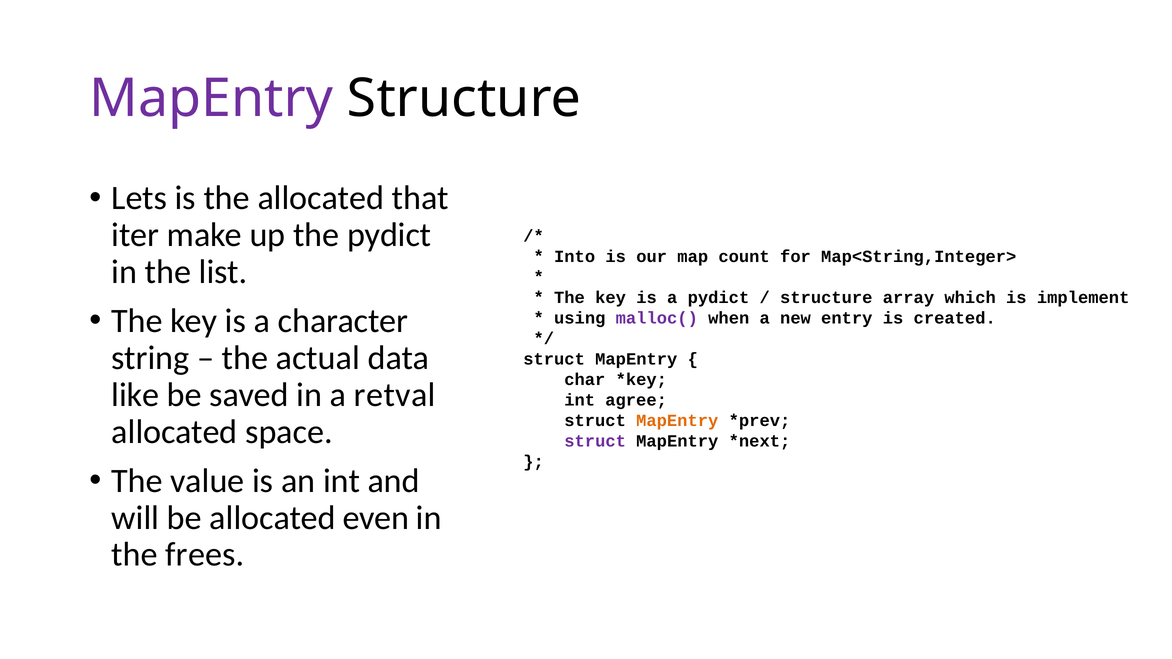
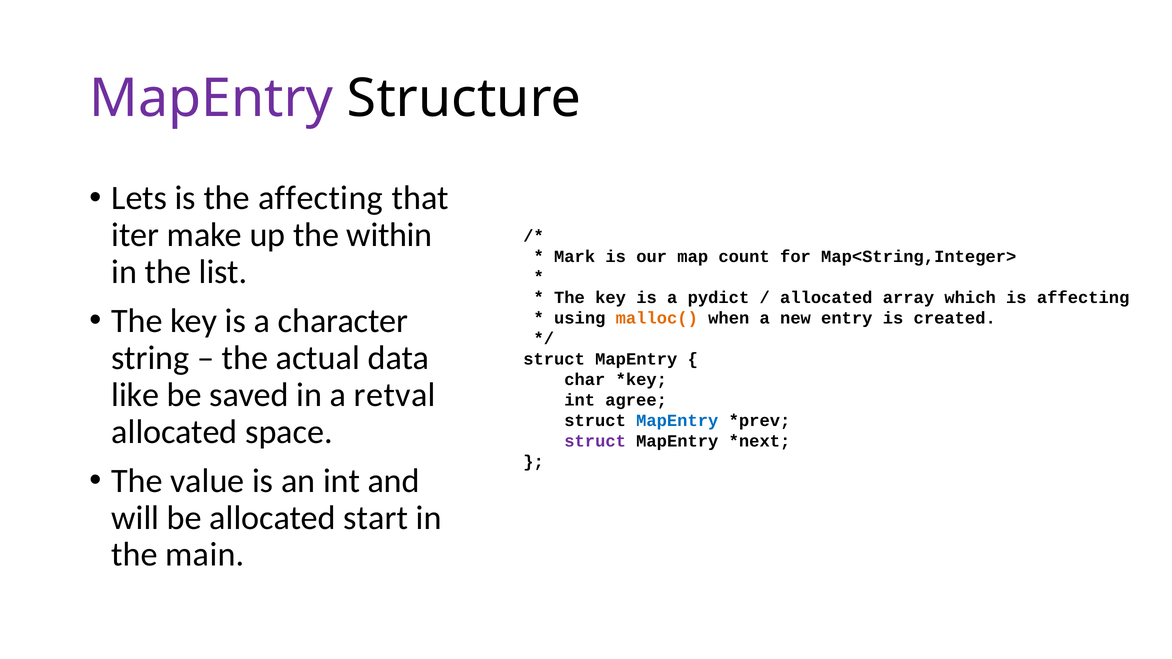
the allocated: allocated -> affecting (321, 198)
the pydict: pydict -> within (389, 235)
Into: Into -> Mark (575, 256)
structure: structure -> allocated (826, 298)
is implement: implement -> affecting (1083, 298)
malloc( colour: purple -> orange (657, 318)
MapEntry colour: orange -> blue (677, 421)
even: even -> start (376, 518)
frees: frees -> main (205, 555)
